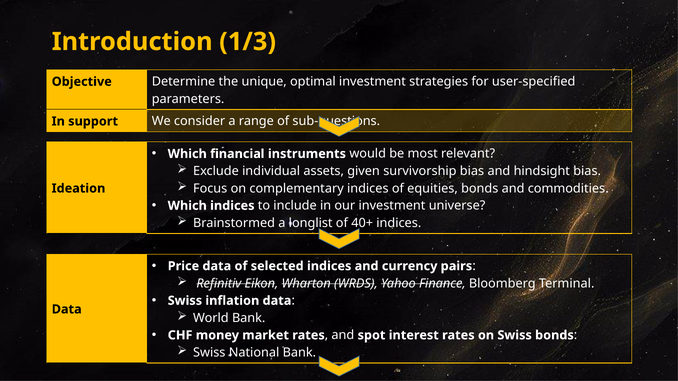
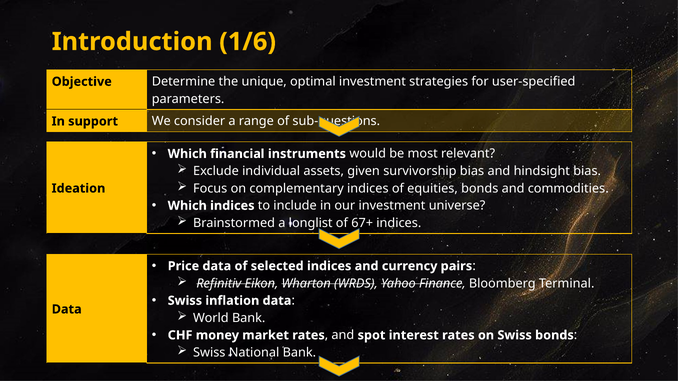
1/3: 1/3 -> 1/6 (248, 42)
40+: 40+ -> 67+ (362, 223)
